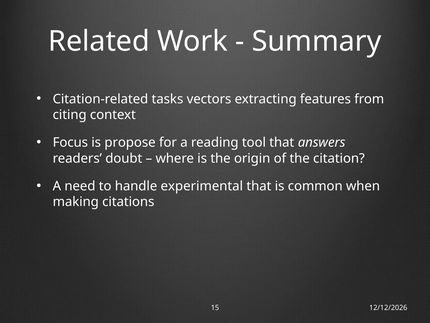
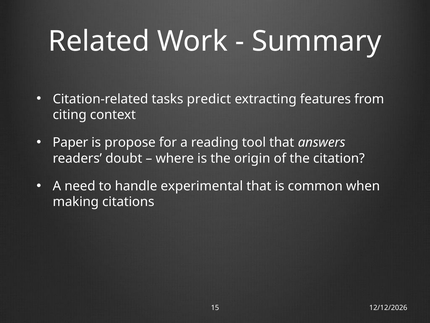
vectors: vectors -> predict (209, 99)
Focus: Focus -> Paper (70, 142)
